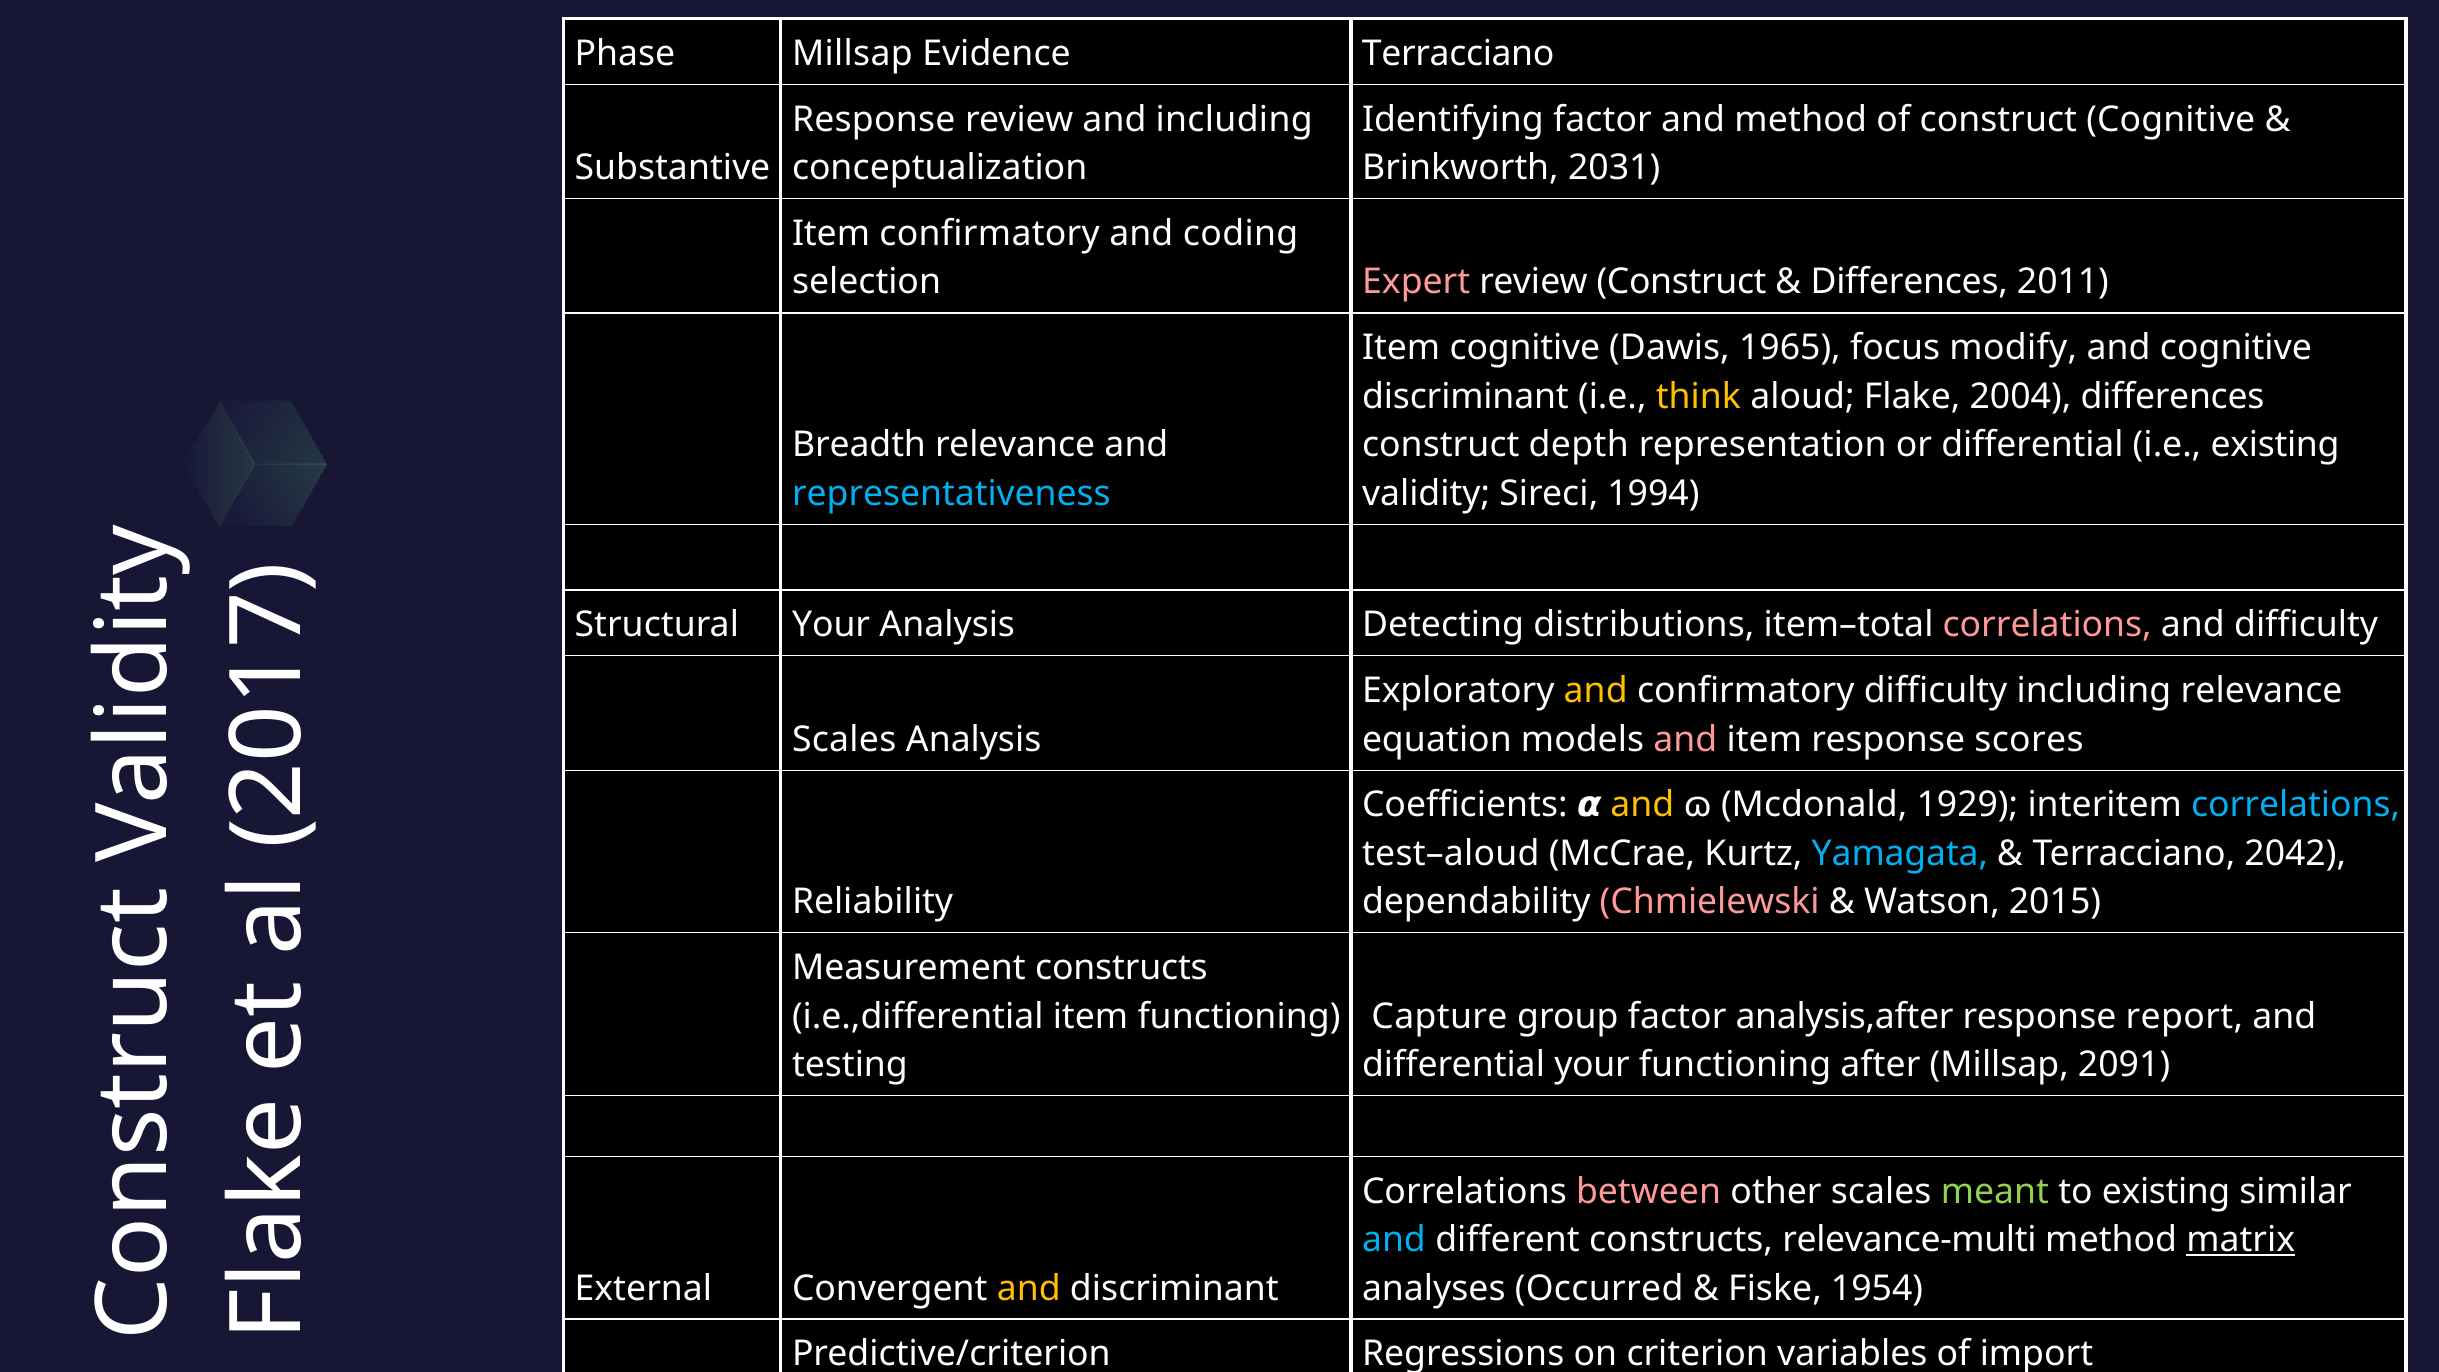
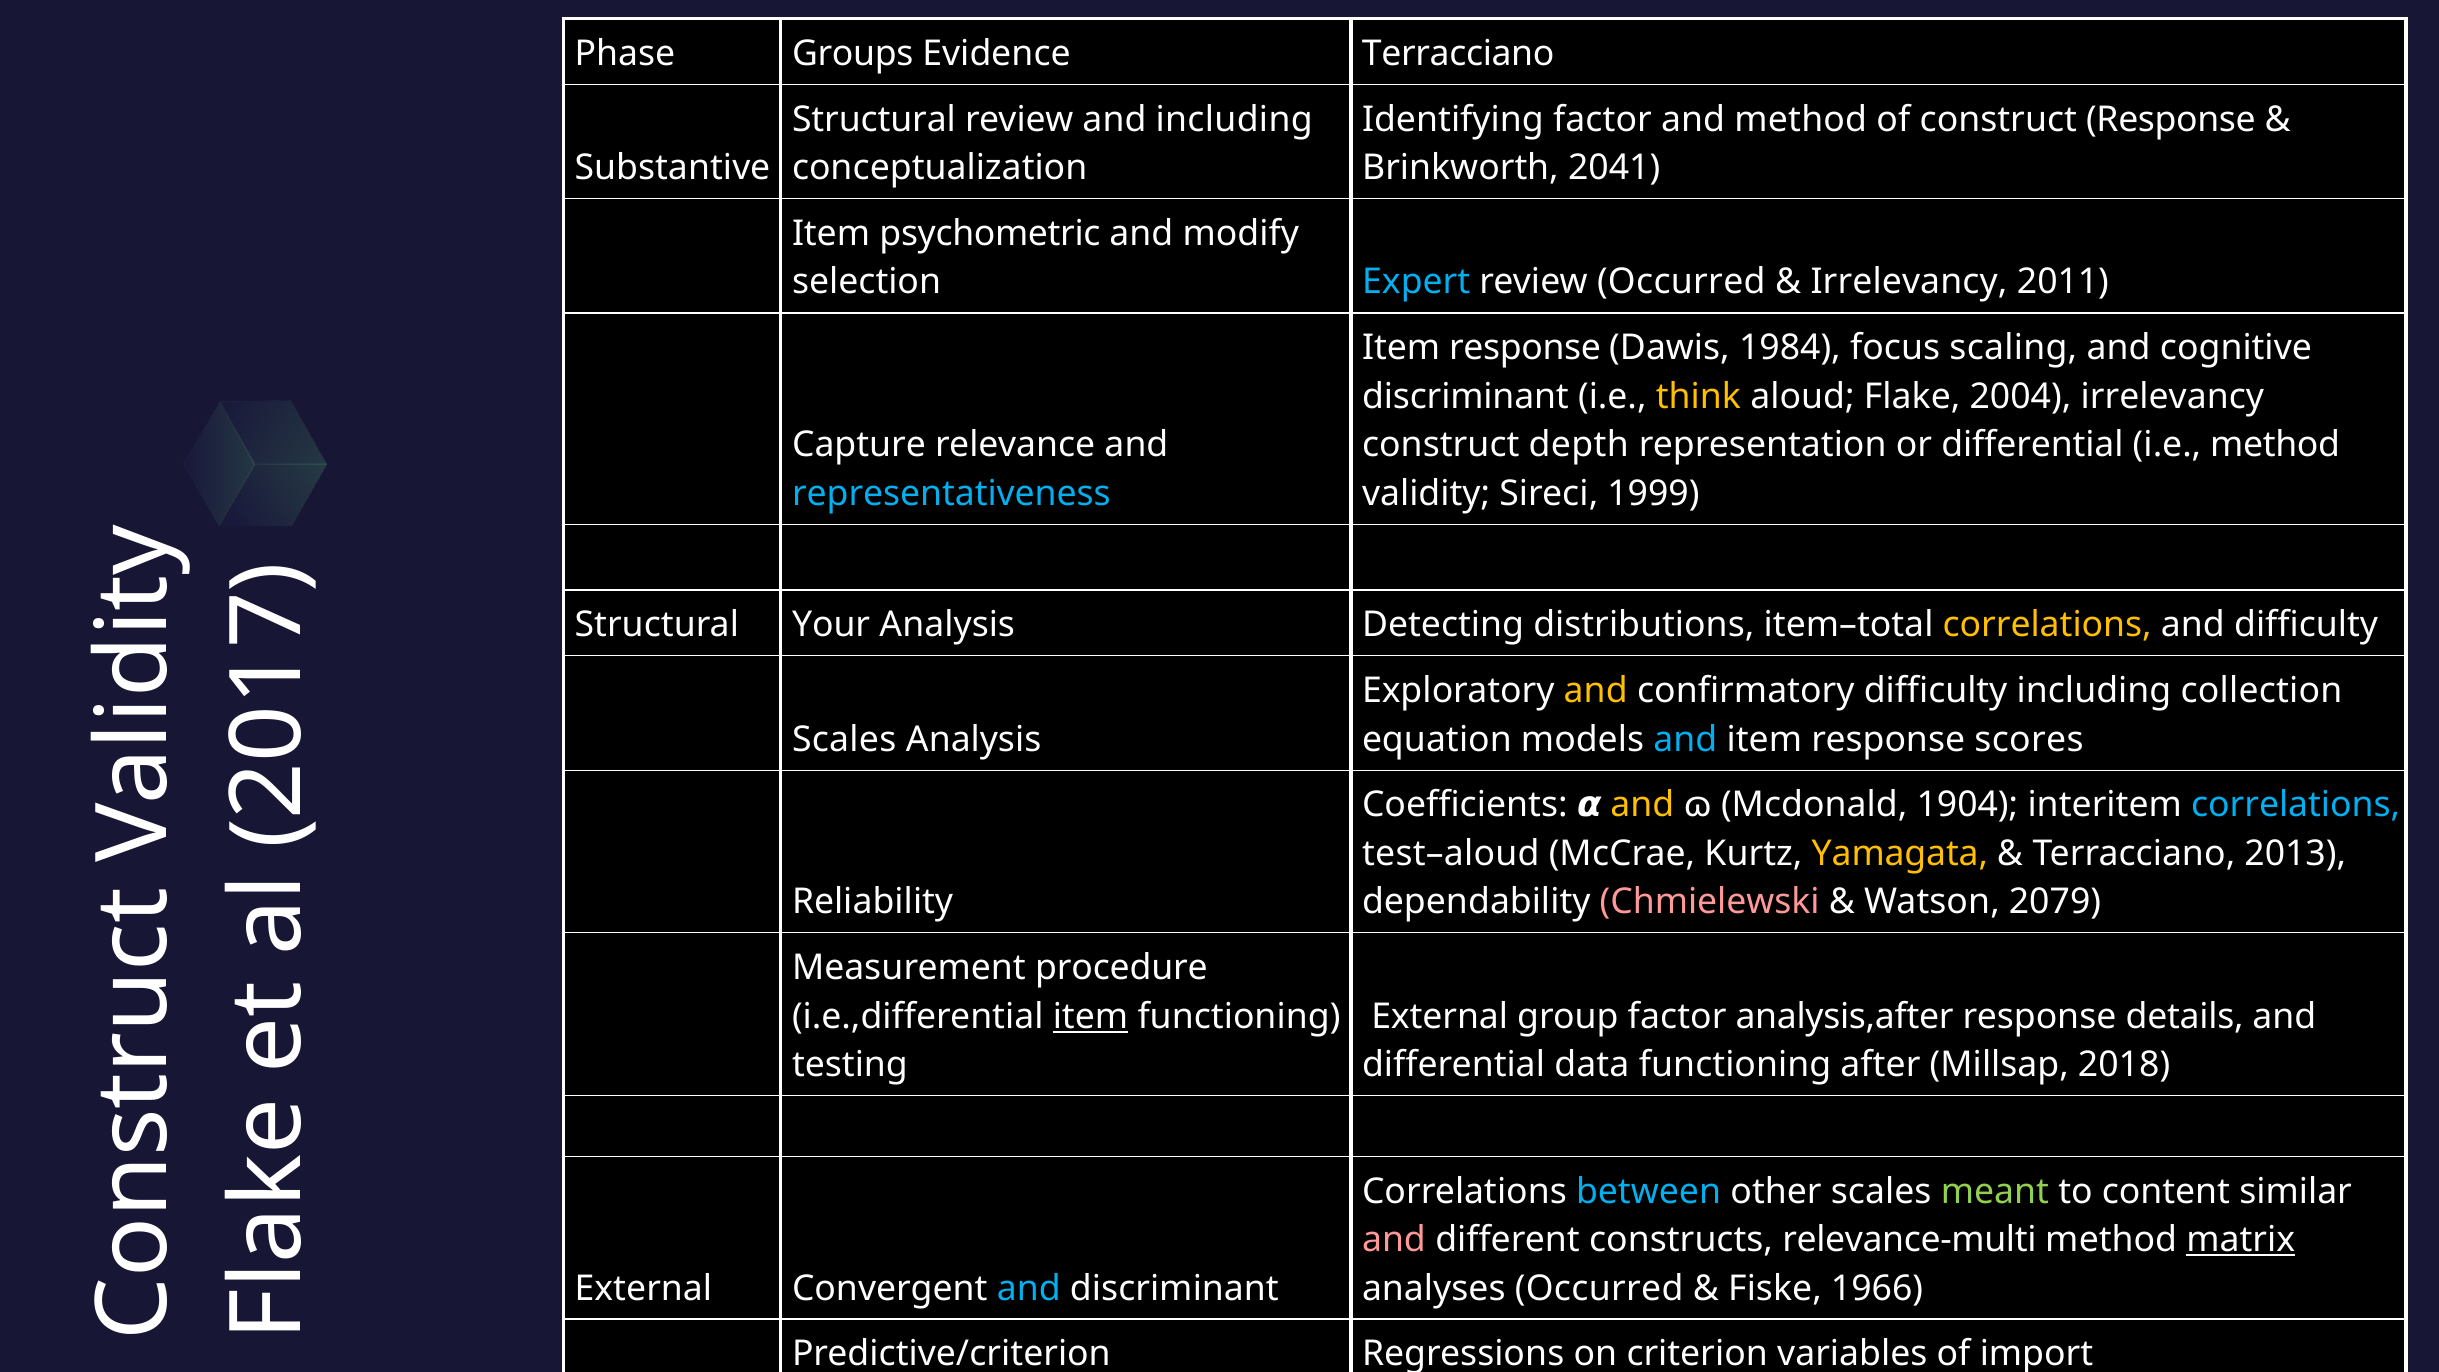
Phase Millsap: Millsap -> Groups (853, 54)
Response: Response -> Structural (874, 119)
construct Cognitive: Cognitive -> Response (2171, 119)
2031: 2031 -> 2041 (1614, 168)
Item confirmatory: confirmatory -> psychometric (990, 234)
coding: coding -> modify (1241, 234)
Expert colour: pink -> light blue (1416, 282)
review Construct: Construct -> Occurred (1681, 282)
Differences: Differences -> Irrelevancy (1909, 282)
cognitive: cognitive -> response (1525, 348)
1965: 1965 -> 1984 (1790, 348)
modify: modify -> scaling (2013, 348)
2004 differences: differences -> irrelevancy (2172, 396)
Breadth: Breadth -> Capture (859, 445)
i.e existing: existing -> method (2275, 445)
1994: 1994 -> 1999 (1653, 493)
correlations colour: pink -> yellow (2047, 625)
including relevance: relevance -> collection (2262, 691)
and colour: pink -> light blue (1685, 739)
1929: 1929 -> 1904 (1967, 805)
Yamagata colour: light blue -> yellow (1900, 854)
2042: 2042 -> 2013 (2295, 854)
2015: 2015 -> 2079 (2055, 902)
Measurement constructs: constructs -> procedure (1121, 968)
item underline: none -> present (1090, 1016)
Capture: Capture -> External (1440, 1016)
report: report -> details (2185, 1016)
differential your: your -> data (1592, 1065)
2091: 2091 -> 2018 (2124, 1065)
between colour: pink -> light blue (1649, 1191)
to existing: existing -> content (2166, 1191)
and colour: light blue -> pink (1394, 1240)
and colour: yellow -> light blue (1029, 1288)
1954: 1954 -> 1966 (1877, 1288)
